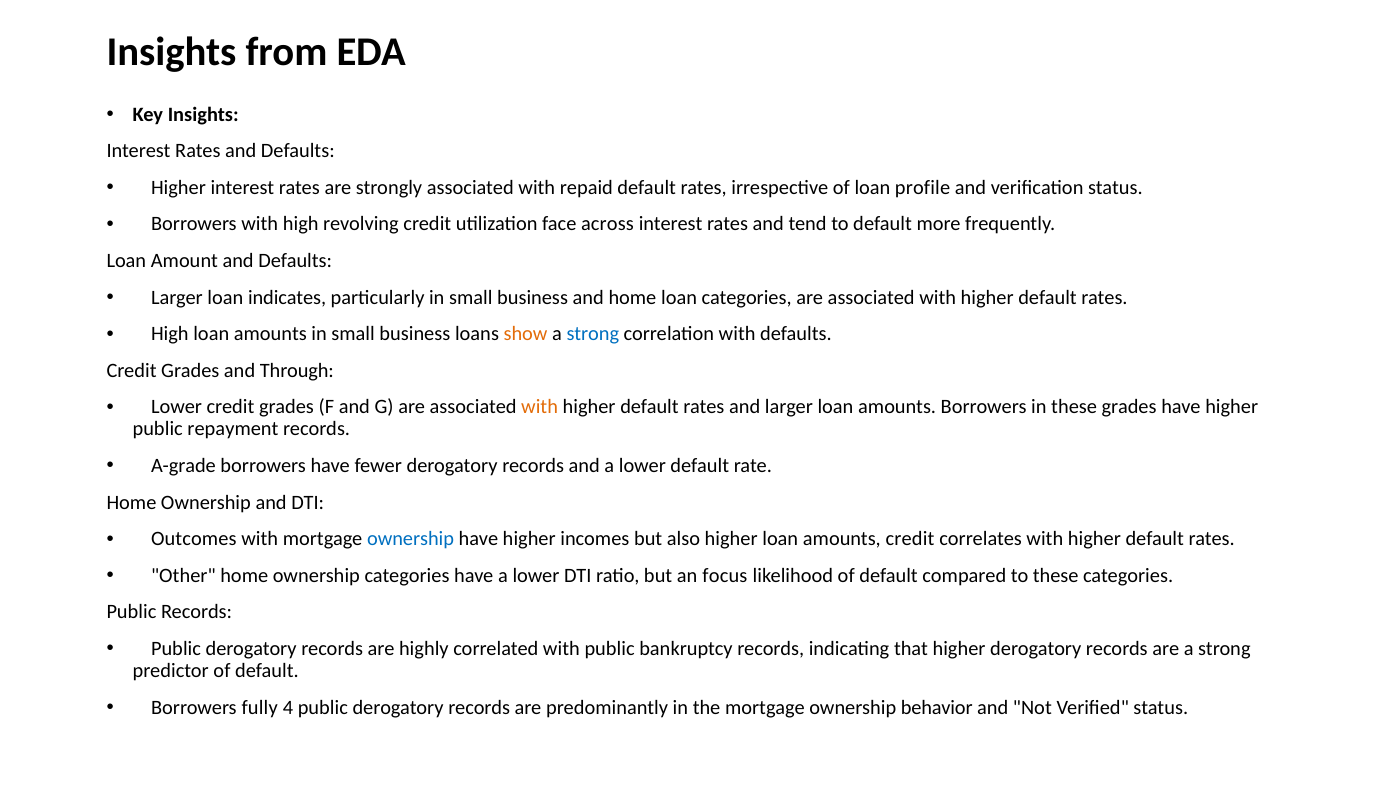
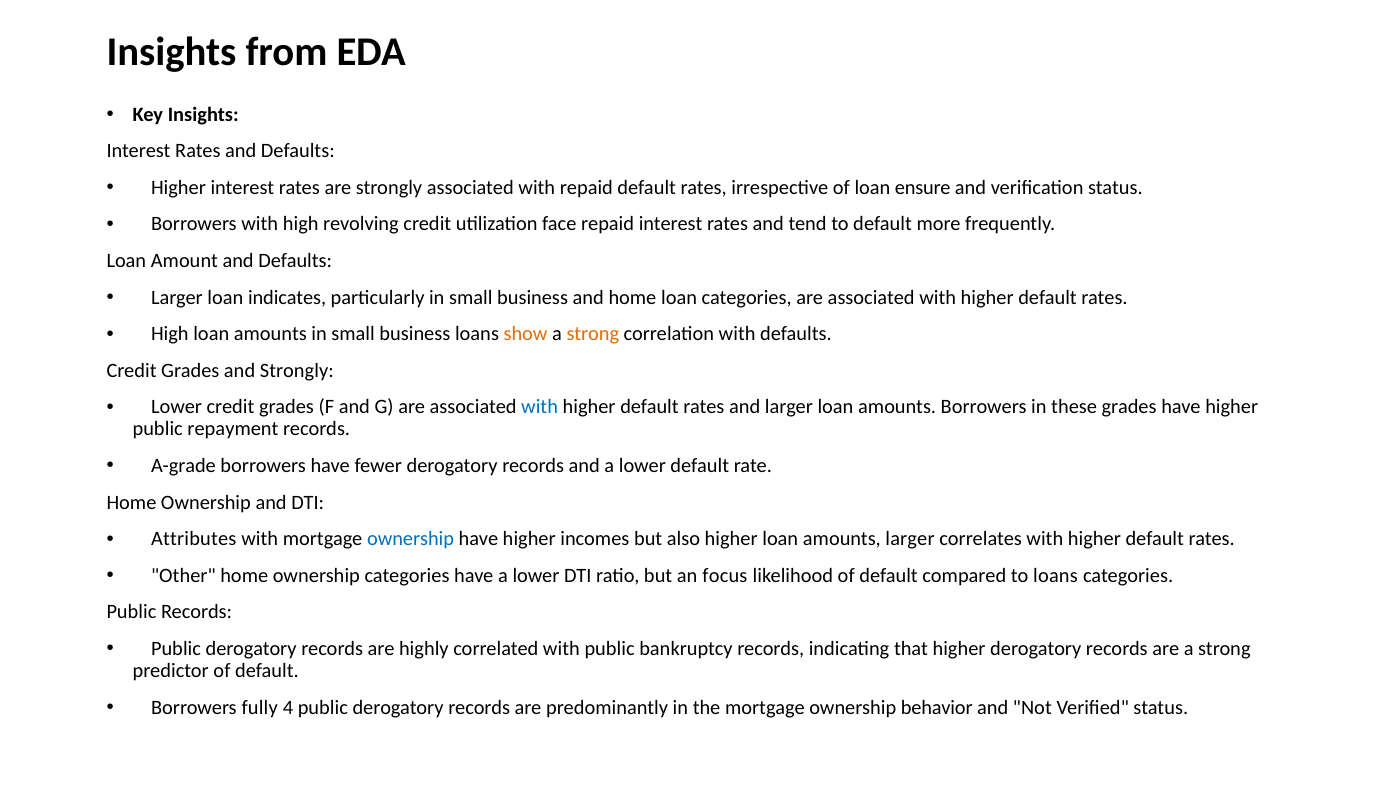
profile: profile -> ensure (923, 188)
face across: across -> repaid (608, 224)
strong colour: blue -> orange (593, 334)
and Through: Through -> Strongly (297, 371)
with colour: orange -> blue (540, 407)
Outcomes: Outcomes -> Attributes (194, 539)
amounts credit: credit -> larger (910, 539)
to these: these -> loans (1056, 576)
